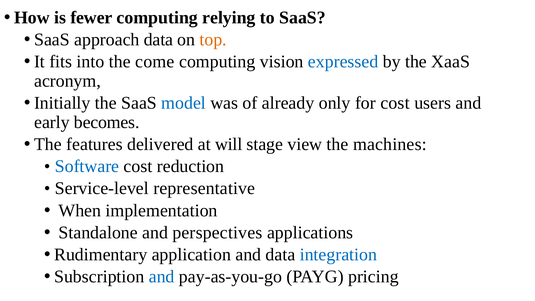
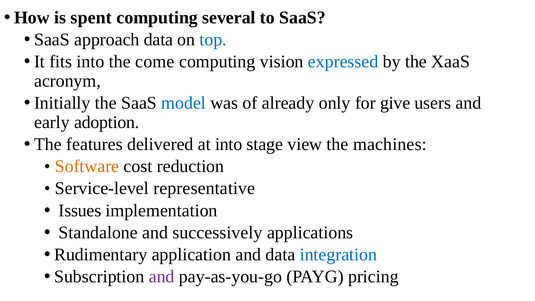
fewer: fewer -> spent (91, 18)
relying: relying -> several (229, 18)
top colour: orange -> blue (213, 40)
for cost: cost -> give (395, 103)
becomes: becomes -> adoption (107, 122)
at will: will -> into (229, 144)
Software colour: blue -> orange (87, 166)
When: When -> Issues (80, 210)
perspectives: perspectives -> successively (217, 232)
and colour: blue -> purple (162, 277)
